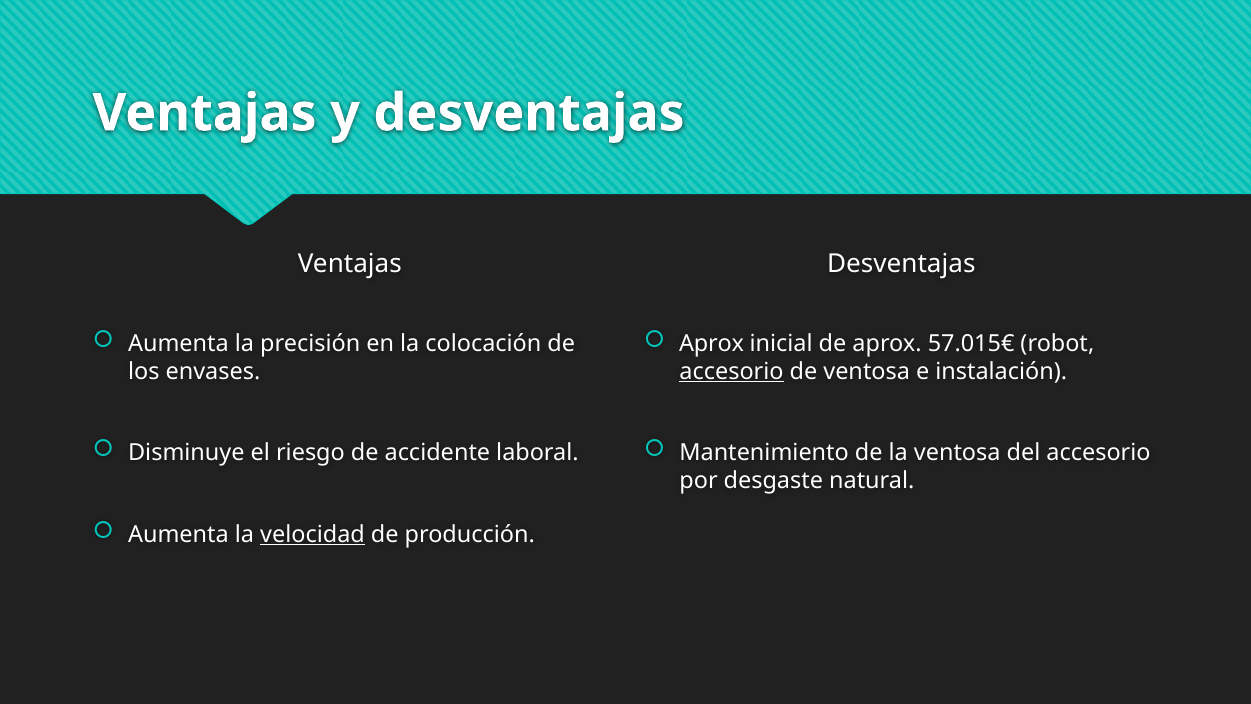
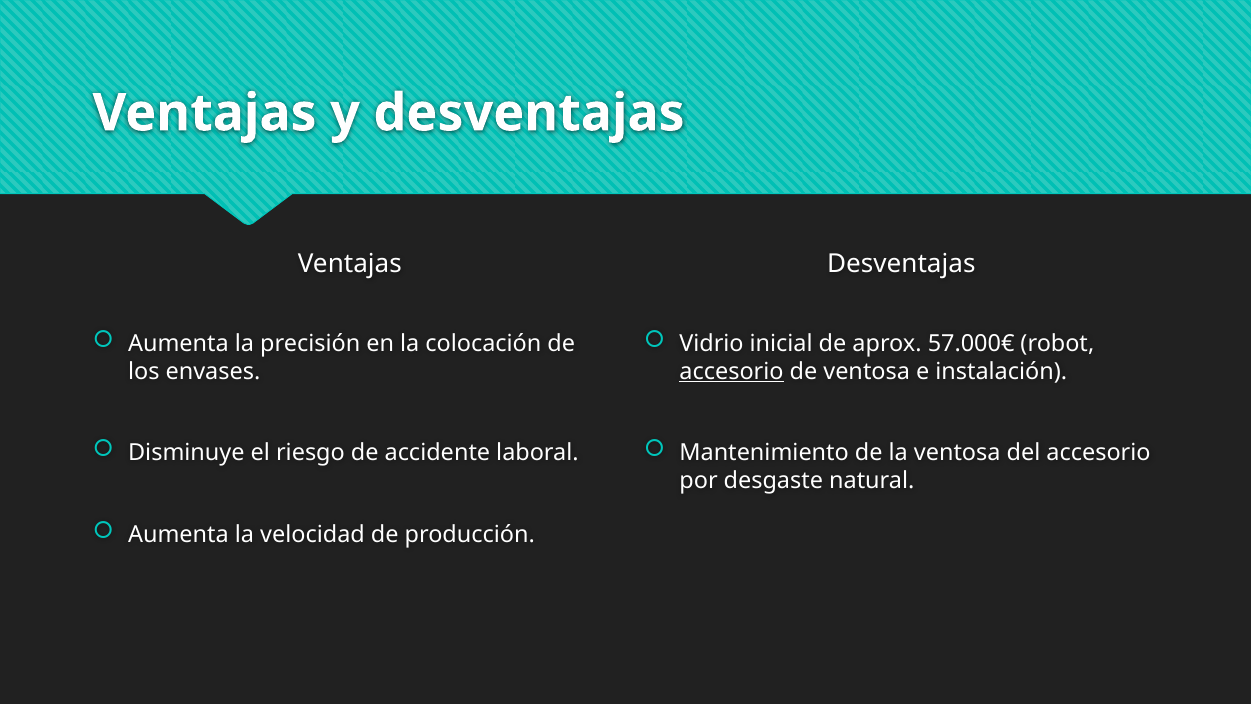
Aprox: Aprox -> Vidrio (712, 343)
57.015€: 57.015€ -> 57.000€ (971, 343)
velocidad underline: present -> none (313, 534)
